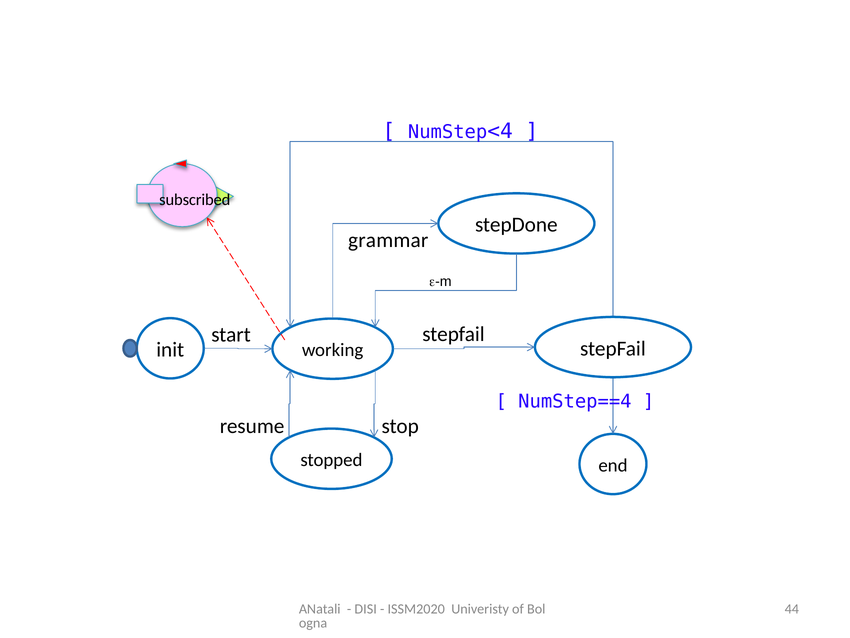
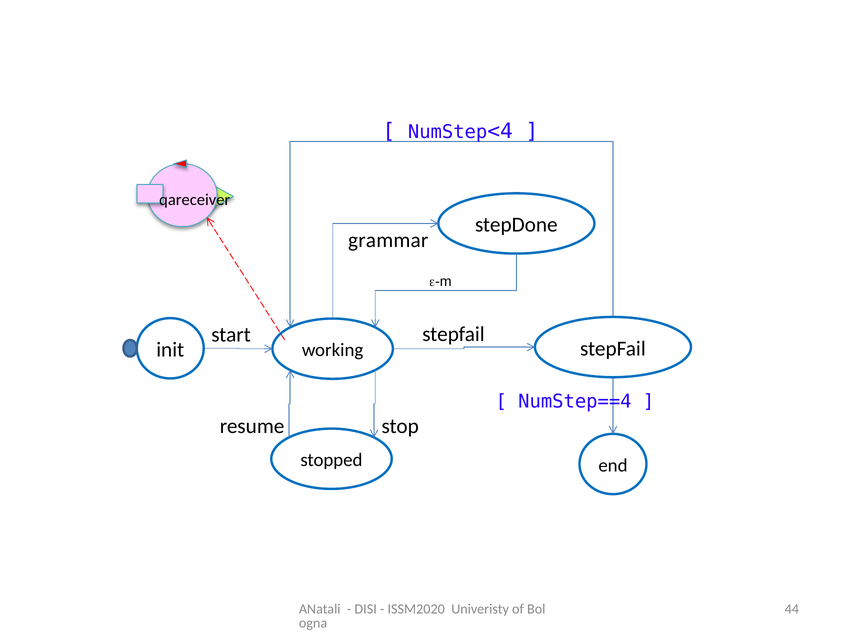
subscribed: subscribed -> qareceiver (195, 200)
